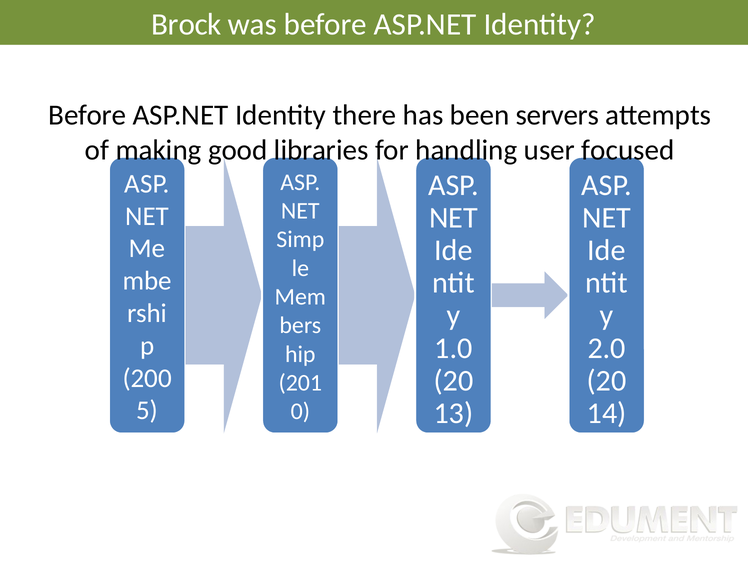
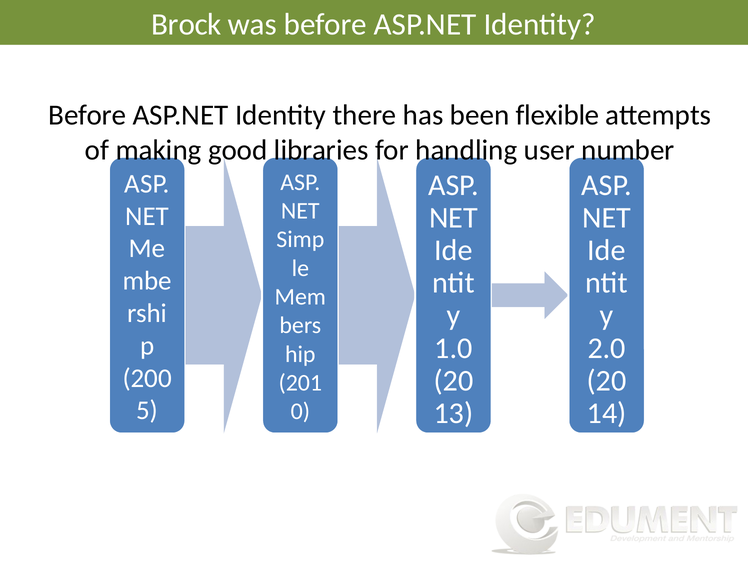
servers: servers -> flexible (558, 115)
focused: focused -> number (628, 150)
